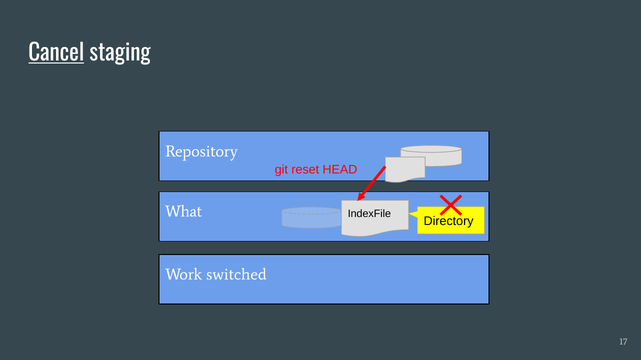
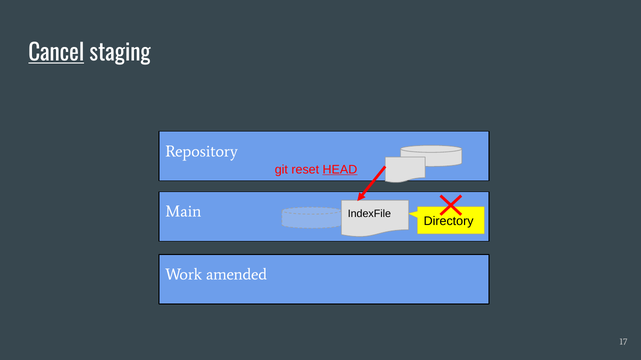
HEAD underline: none -> present (340, 170)
What: What -> Main (183, 212)
switched: switched -> amended (237, 275)
